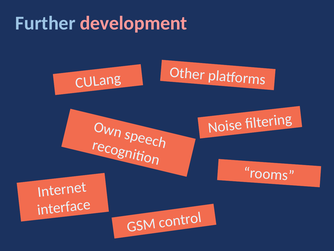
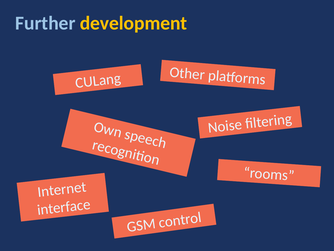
development colour: pink -> yellow (134, 23)
